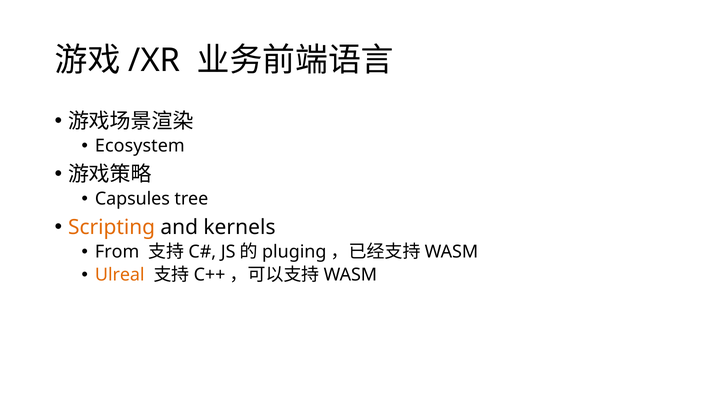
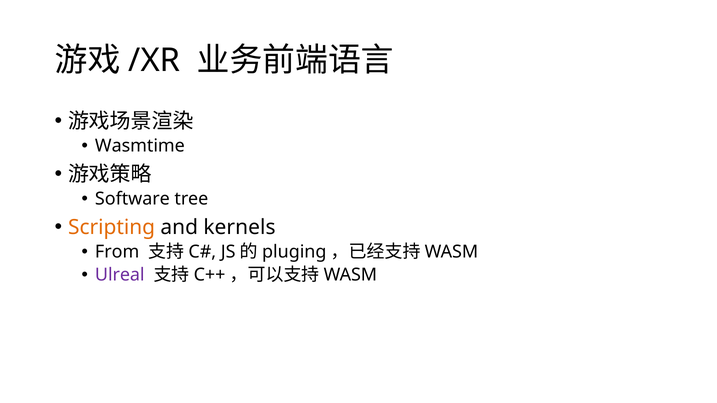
Ecosystem: Ecosystem -> Wasmtime (140, 146)
Capsules: Capsules -> Software (132, 199)
Ulreal colour: orange -> purple (120, 275)
